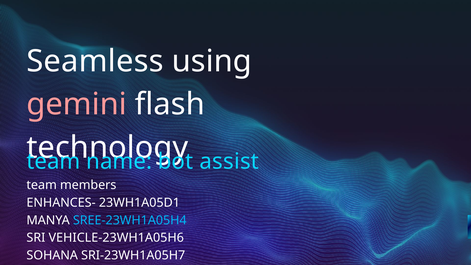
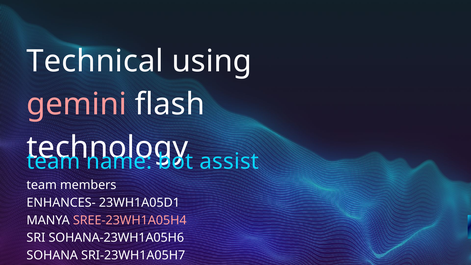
Seamless: Seamless -> Technical (95, 61)
SREE-23WH1A05H4 colour: light blue -> pink (130, 220)
VEHICLE-23WH1A05H6: VEHICLE-23WH1A05H6 -> SOHANA-23WH1A05H6 (116, 238)
